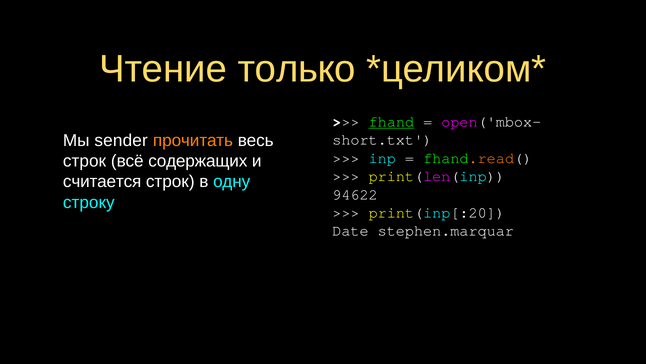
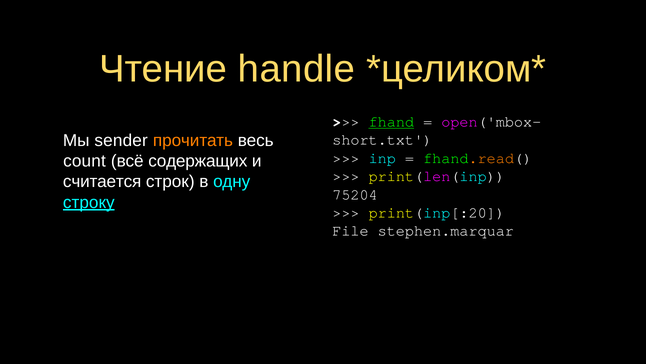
только: только -> handle (296, 69)
строк: строк -> count (84, 161)
94622: 94622 -> 75204 (355, 194)
строку underline: none -> present (89, 202)
Date: Date -> File (350, 231)
